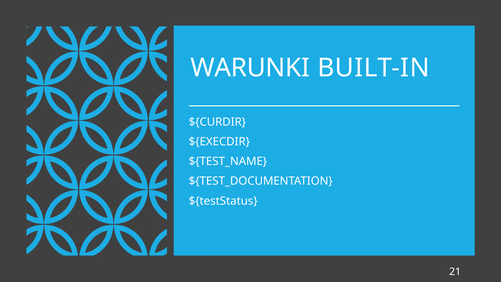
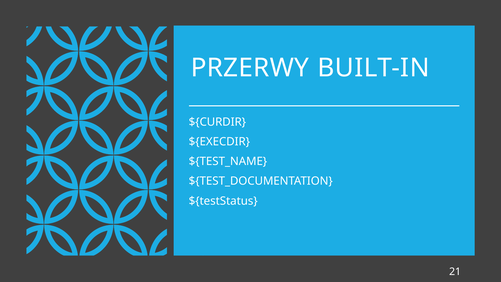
WARUNKI: WARUNKI -> PRZERWY (250, 68)
